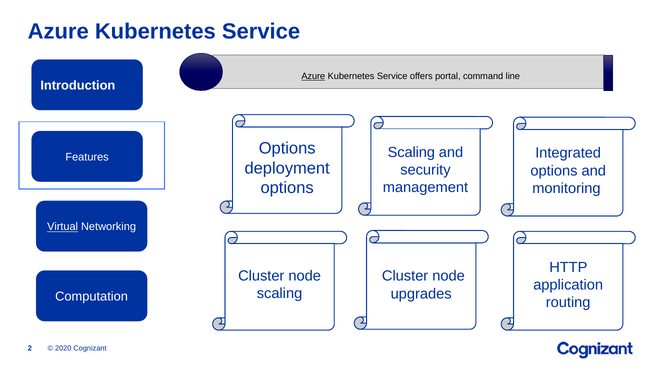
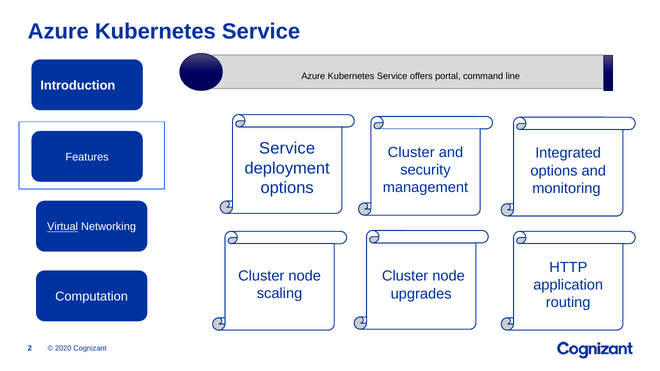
Azure underline: present -> none (313, 76)
Options: Options -> Service (287, 149)
Scaling: Scaling -> Cluster (411, 152)
